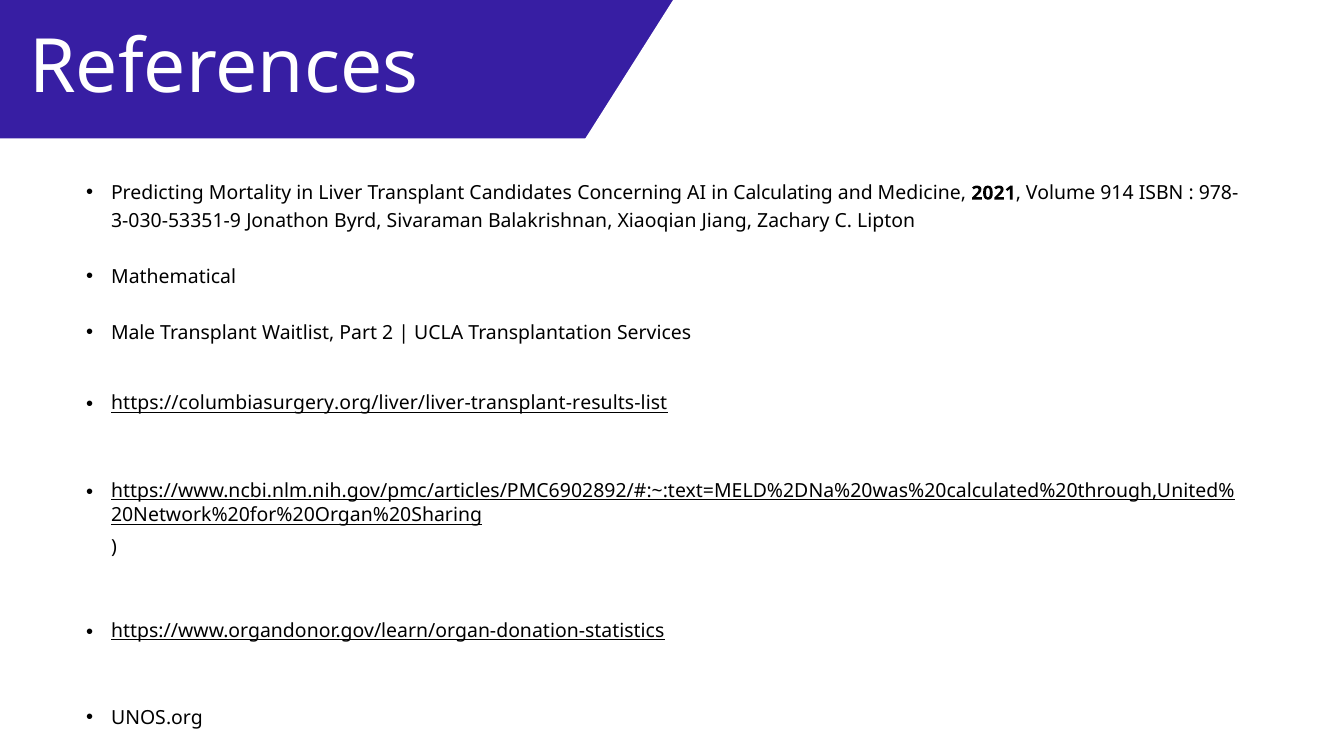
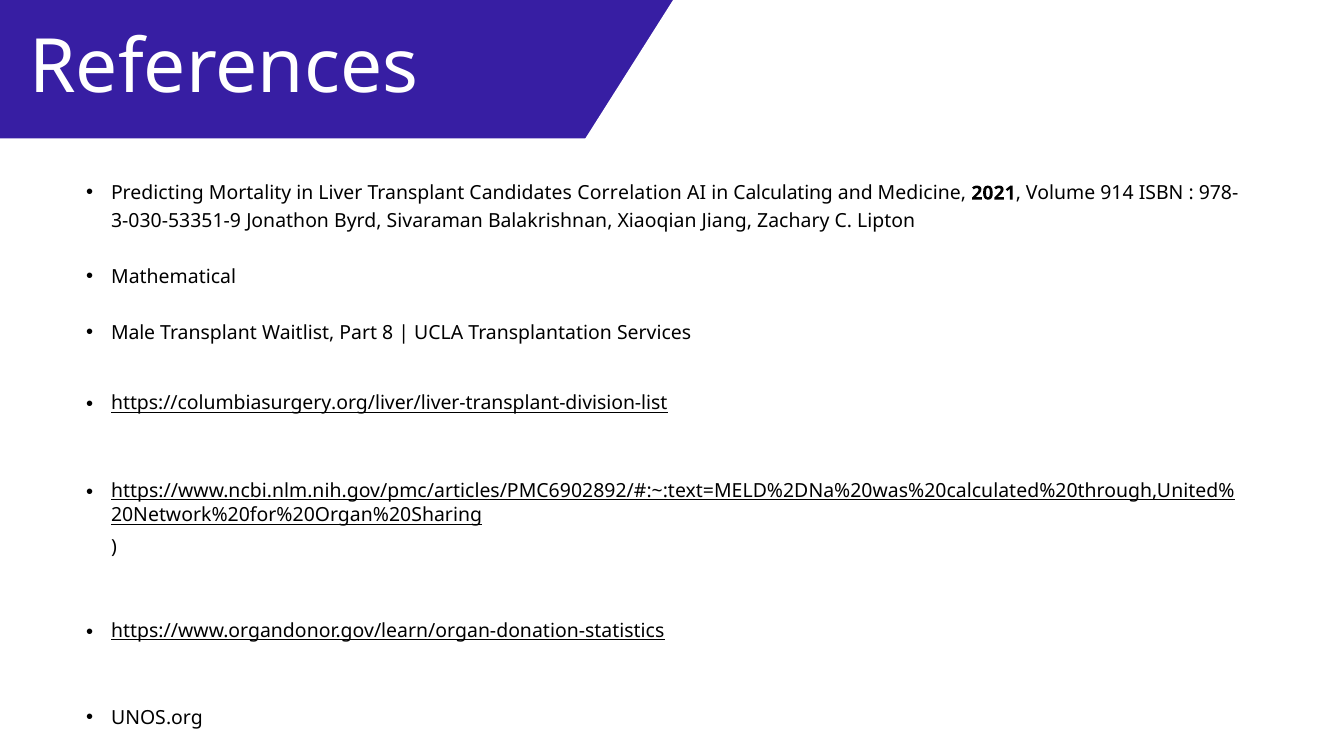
Concerning: Concerning -> Correlation (630, 193)
2: 2 -> 8 (388, 333)
https://columbiasurgery.org/liver/liver-transplant-results-list: https://columbiasurgery.org/liver/liver-transplant-results-list -> https://columbiasurgery.org/liver/liver-transplant-division-list (389, 403)
